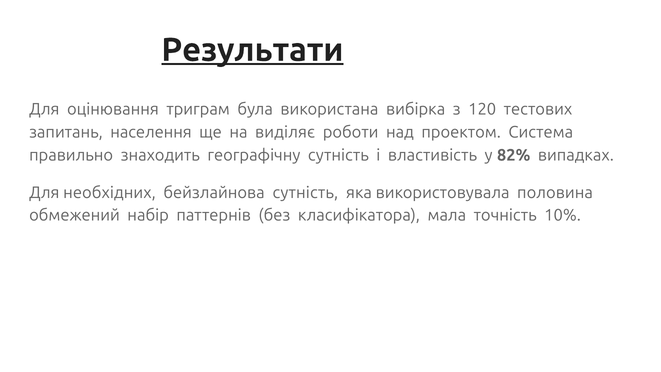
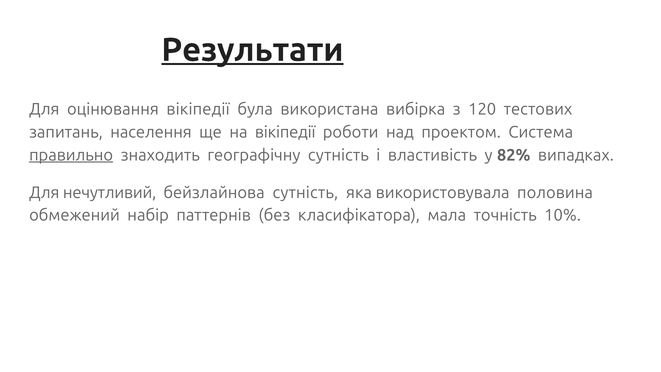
оцінювання триграм: триграм -> вікіпедії (198, 109)
на виділяє: виділяє -> вікіпедії (285, 132)
правильно underline: none -> present (71, 155)
необхідних: необхідних -> нечутливий (110, 193)
